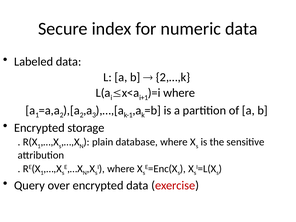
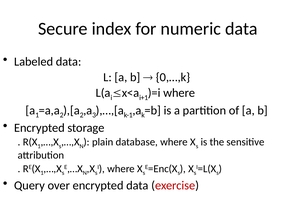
2,…,k: 2,…,k -> 0,…,k (173, 77)
